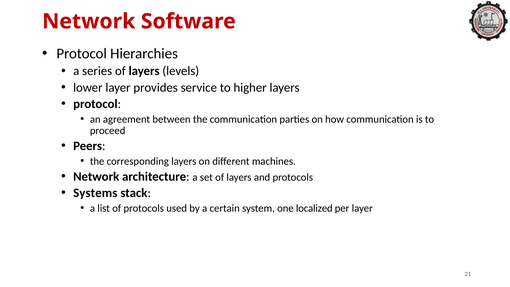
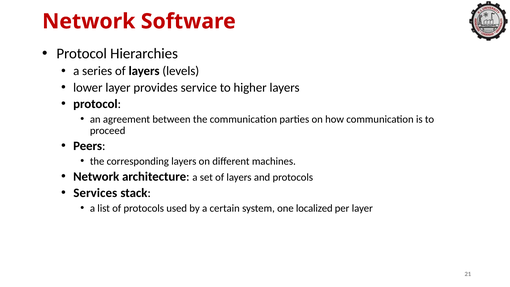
Systems: Systems -> Services (95, 193)
